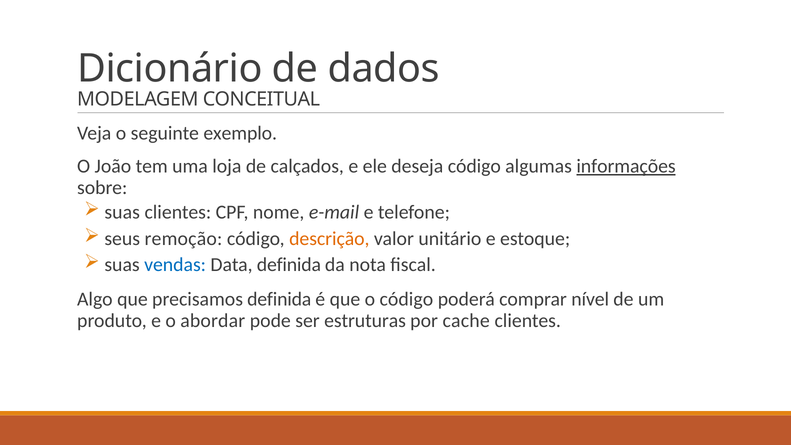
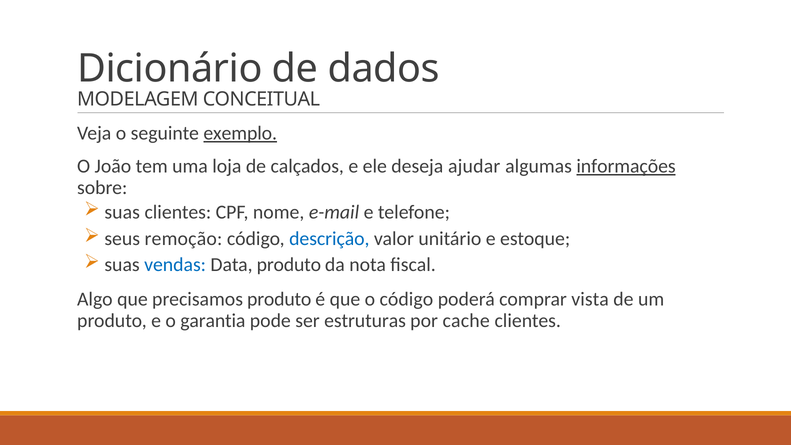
exemplo underline: none -> present (240, 133)
deseja código: código -> ajudar (474, 166)
descrição colour: orange -> blue (329, 238)
Data definida: definida -> produto (289, 265)
precisamos definida: definida -> produto (279, 299)
nível: nível -> vista (590, 299)
abordar: abordar -> garantia (213, 321)
